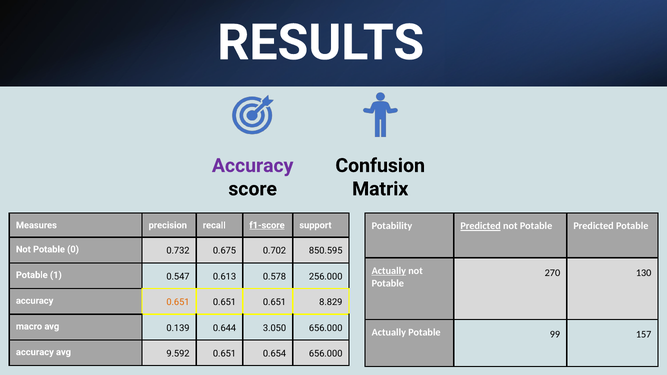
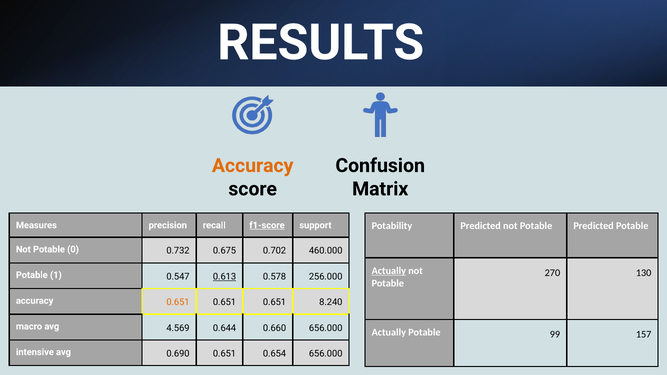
Accuracy colour: purple -> orange (253, 166)
Predicted underline: present -> none (481, 226)
850.595: 850.595 -> 460.000 (326, 251)
0.613 underline: none -> present (225, 277)
8.829: 8.829 -> 8.240 (331, 302)
0.139: 0.139 -> 4.569 (178, 328)
3.050: 3.050 -> 0.660 (275, 328)
accuracy: accuracy -> intensive (35, 352)
9.592: 9.592 -> 0.690 (178, 354)
